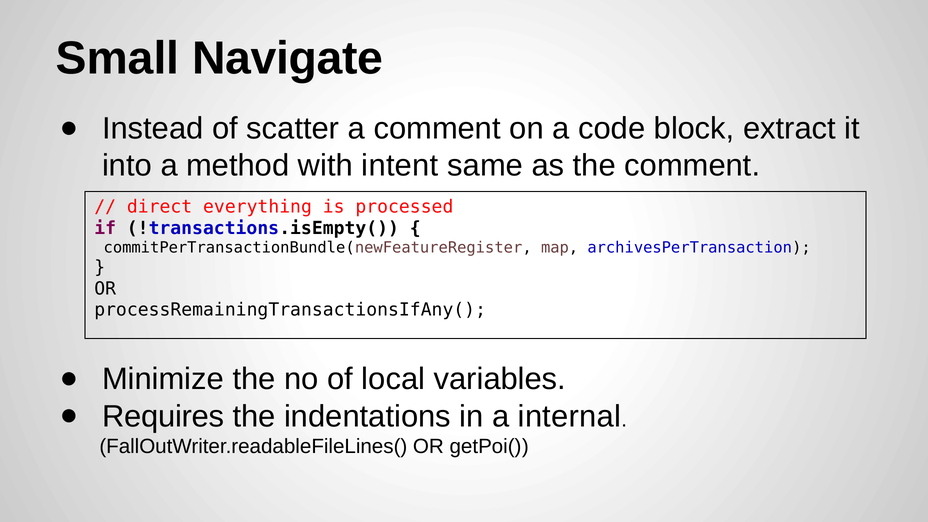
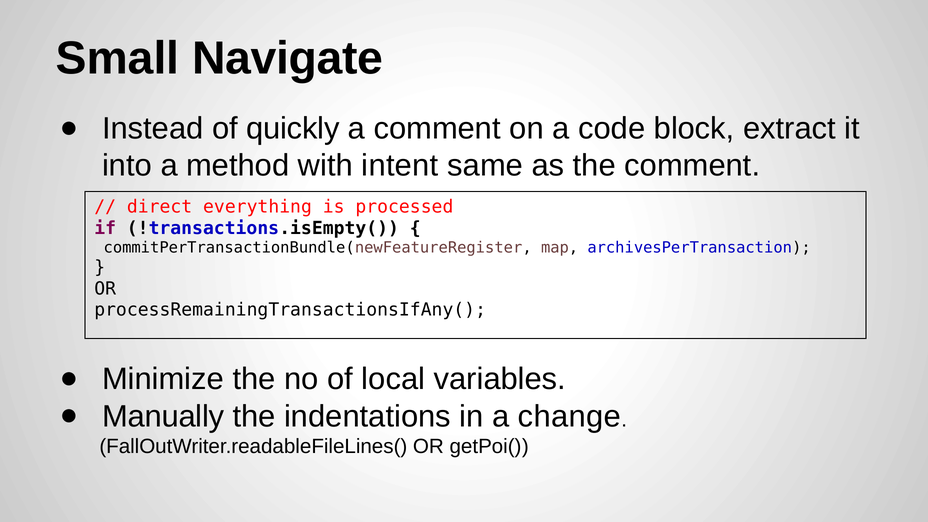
scatter: scatter -> quickly (293, 129)
Requires: Requires -> Manually (163, 416)
internal: internal -> change (569, 416)
